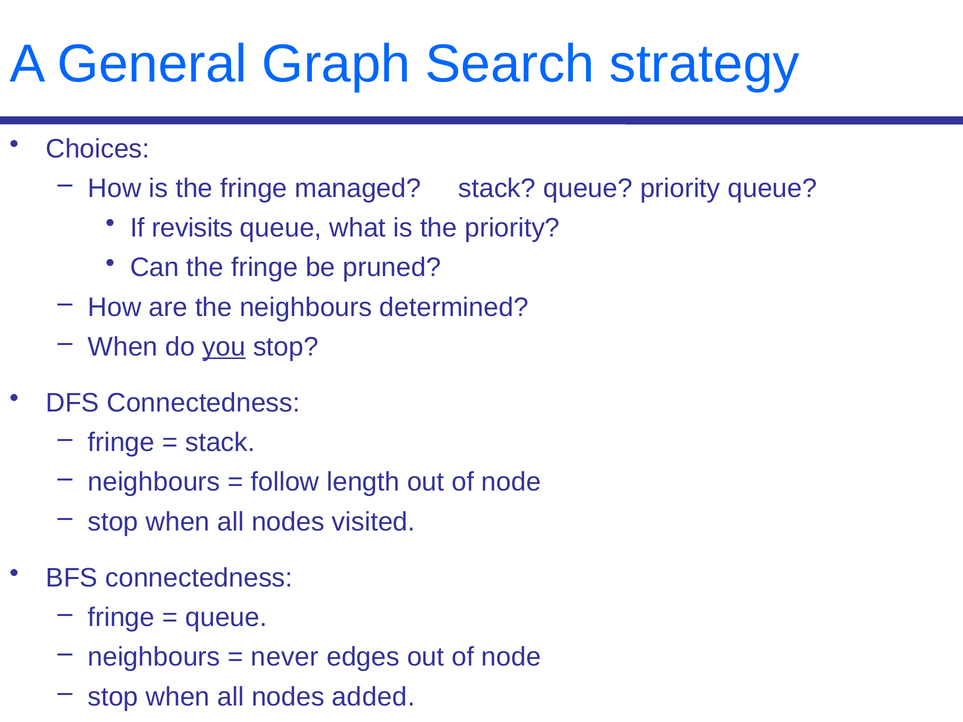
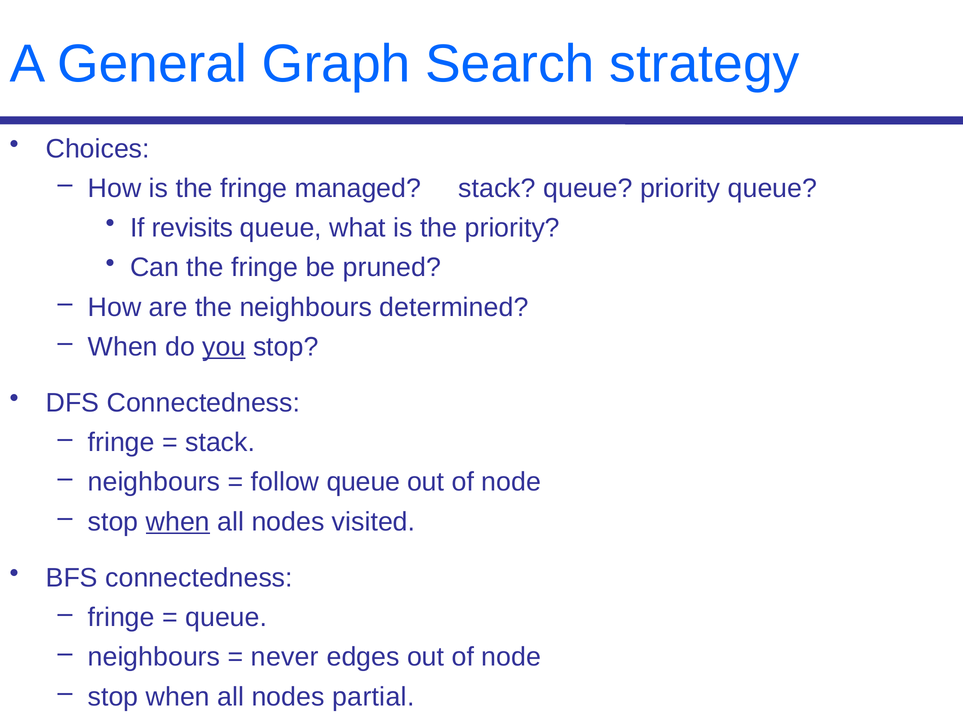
follow length: length -> queue (363, 482)
when underline: none -> present (178, 522)
added: added -> partial (373, 697)
